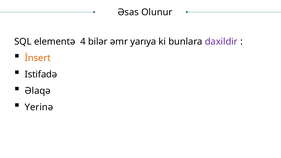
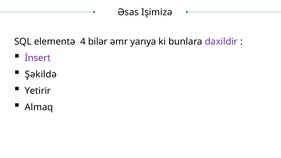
Olunur: Olunur -> Işimizə (157, 12)
İnsert colour: orange -> purple (38, 58)
Istifadə: Istifadə -> Şəkildə (41, 74)
Əlaqə: Əlaqə -> Yetirir (38, 91)
Yerinə: Yerinə -> Almaq (39, 107)
